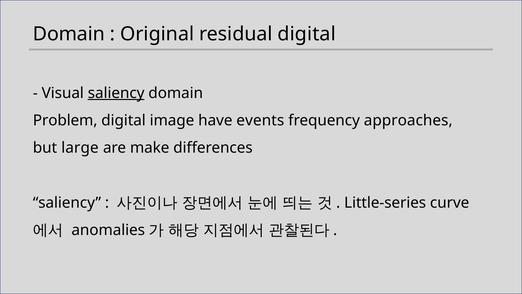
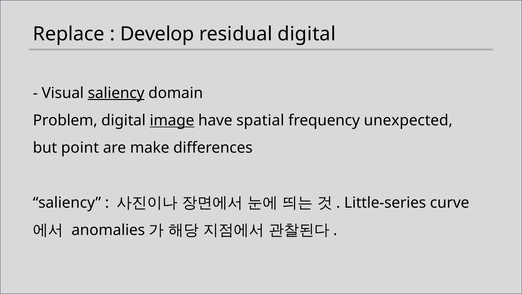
Domain: Domain -> Replace (69, 34)
Original: Original -> Develop (157, 34)
image underline: none -> present (172, 120)
events: events -> spatial (260, 120)
approaches: approaches -> unexpected (408, 120)
large: large -> point (80, 148)
